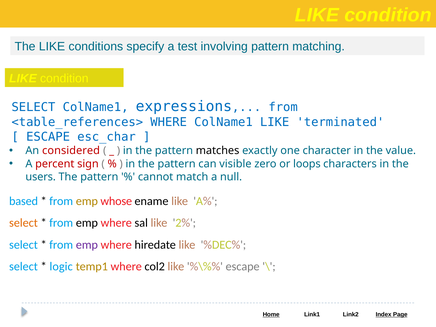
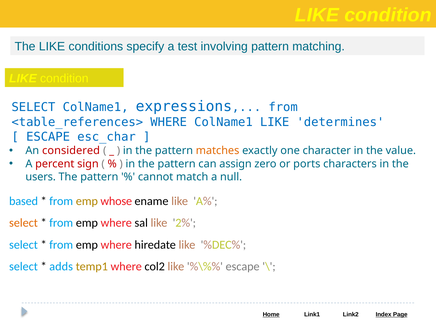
terminated: terminated -> determines (340, 122)
matches colour: black -> orange (218, 151)
visible: visible -> assign (235, 164)
loops: loops -> ports (307, 164)
emp colour: purple -> black (87, 245)
logic: logic -> adds (61, 267)
